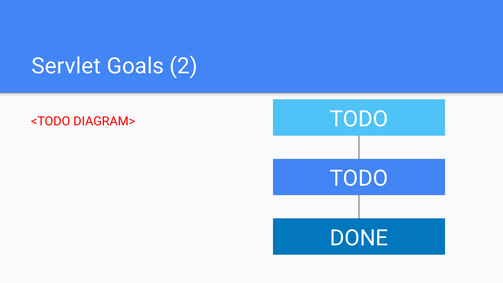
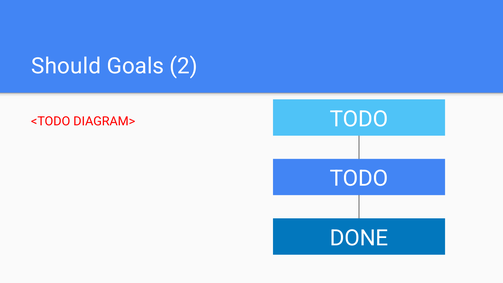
Servlet: Servlet -> Should (66, 66)
